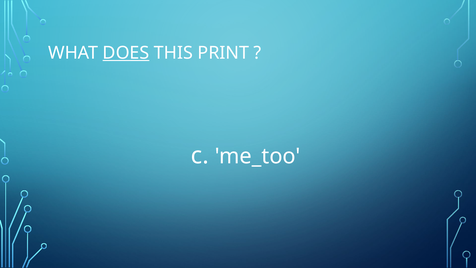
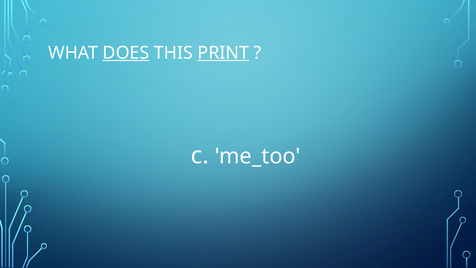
PRINT underline: none -> present (223, 53)
